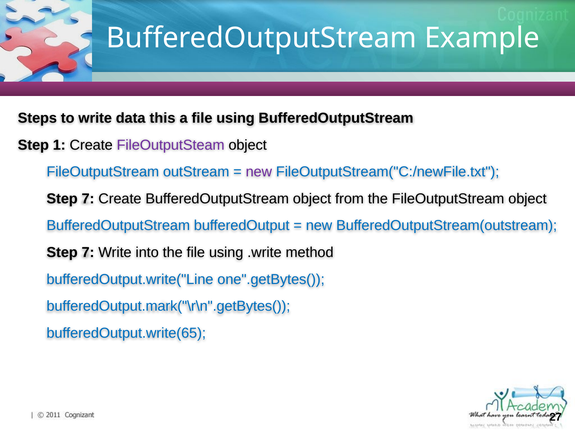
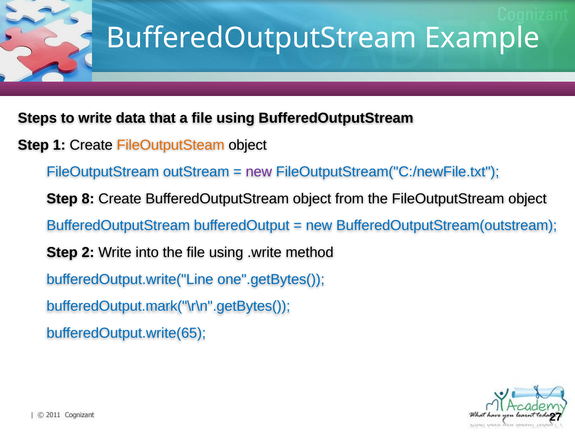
this: this -> that (163, 118)
FileOutputSteam colour: purple -> orange (171, 145)
7: 7 -> 8 (88, 198)
7: 7 -> 2 (88, 252)
